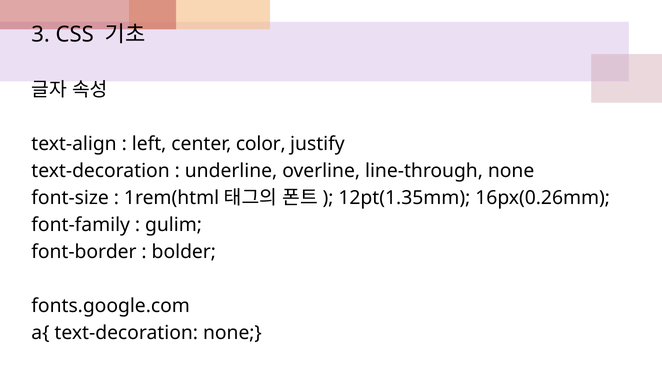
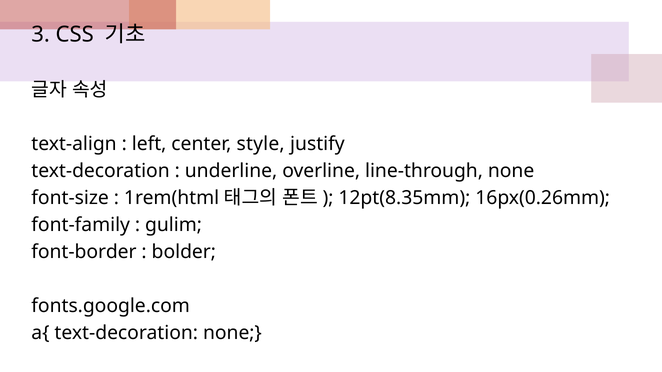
color: color -> style (261, 144)
12pt(1.35mm: 12pt(1.35mm -> 12pt(8.35mm (404, 198)
